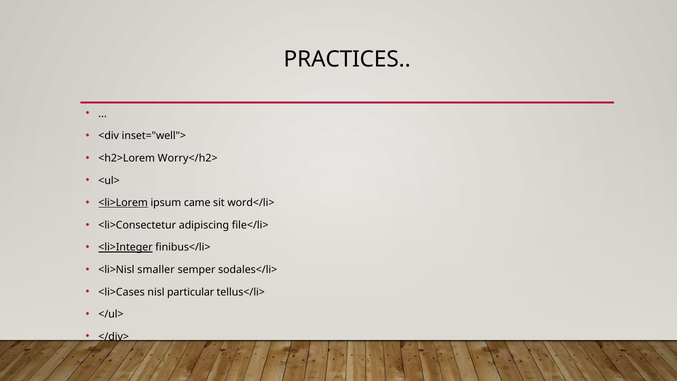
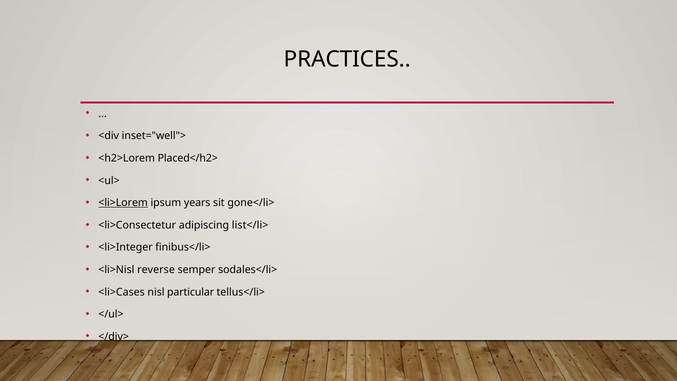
Worry</h2>: Worry</h2> -> Placed</h2> (188, 158)
came: came -> years (197, 203)
word</li>: word</li> -> gone</li> (251, 203)
file</li>: file</li> -> list</li> (250, 225)
<li>Integer underline: present -> none (125, 247)
smaller: smaller -> reverse (156, 270)
